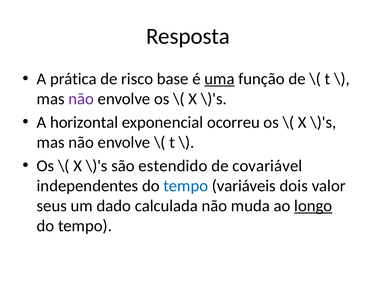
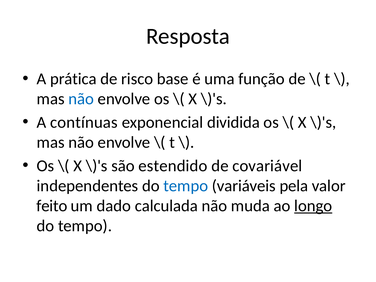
uma underline: present -> none (219, 79)
não colour: purple -> blue (81, 99)
horizontal: horizontal -> contínuas (84, 122)
ocorreu: ocorreu -> dividida (233, 122)
dois: dois -> pela (294, 186)
seus: seus -> feito (52, 206)
